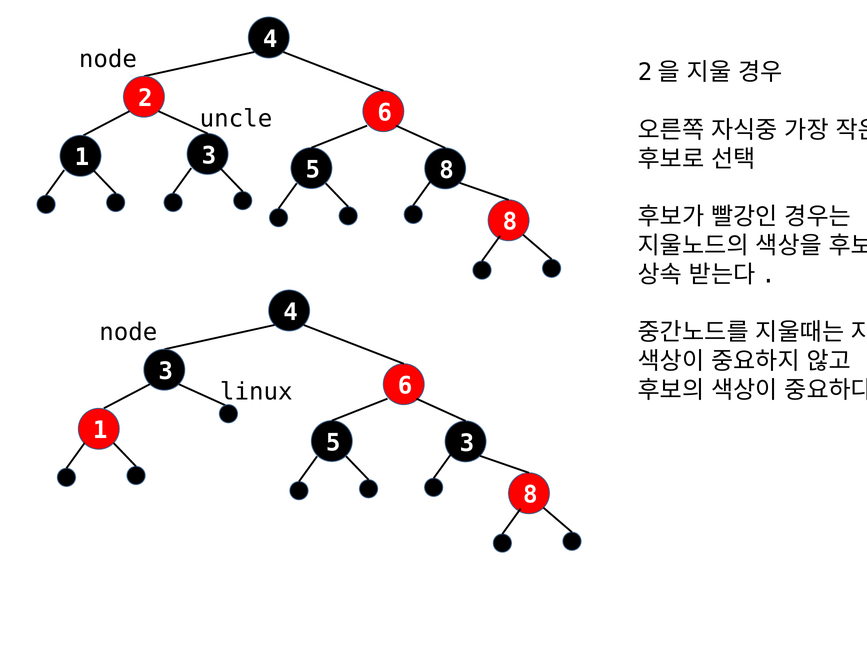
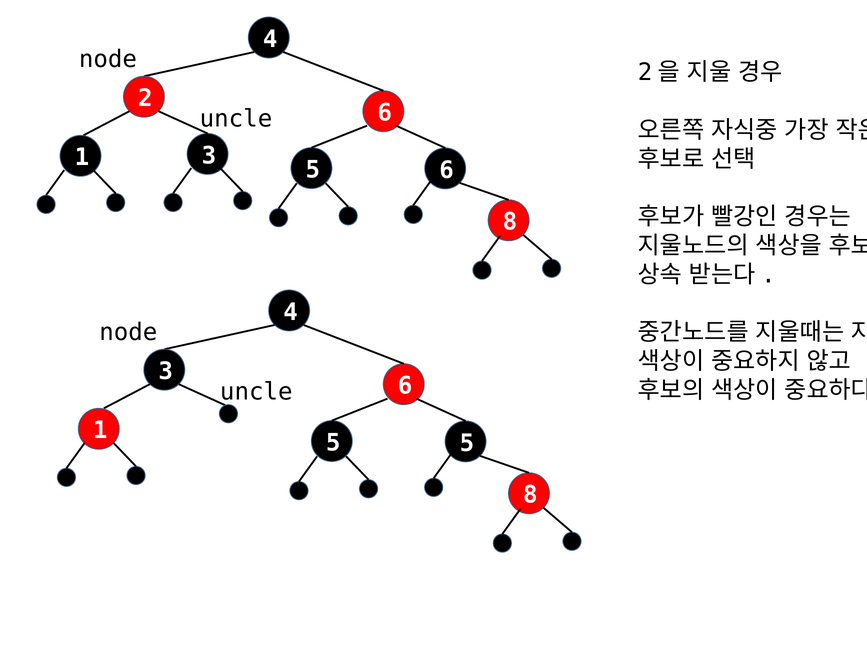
5 8: 8 -> 6 (447, 170)
linux: linux -> uncle (256, 392)
5 3: 3 -> 5 (467, 443)
